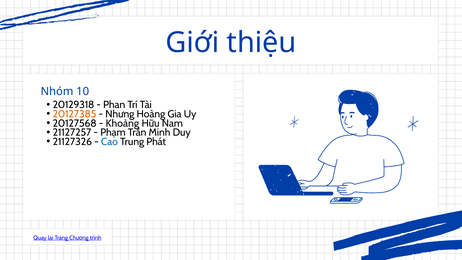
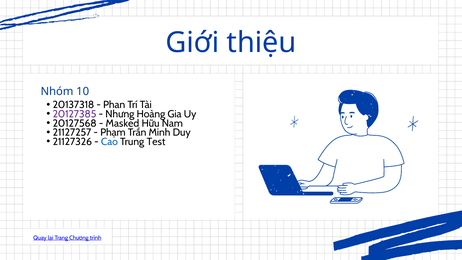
20129318: 20129318 -> 20137318 (73, 105)
20127385 colour: orange -> purple (74, 114)
Khoảng: Khoảng -> Masked (122, 123)
Phát: Phát -> Test (156, 142)
